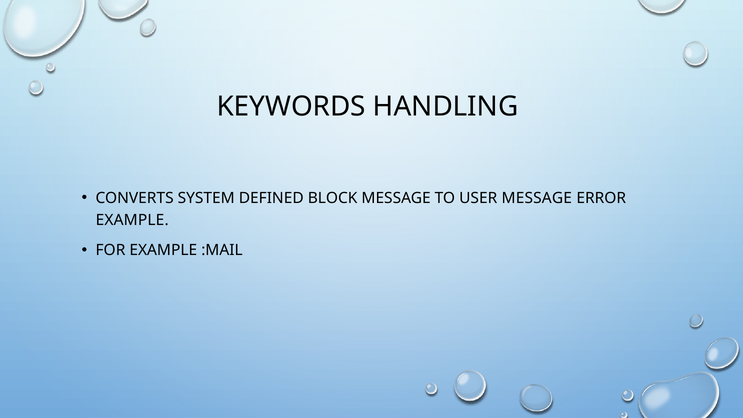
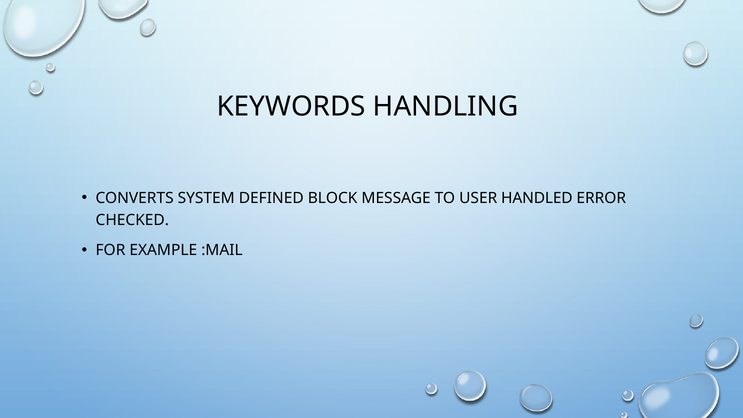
USER MESSAGE: MESSAGE -> HANDLED (537, 198)
EXAMPLE: EXAMPLE -> CHECKED (132, 220)
